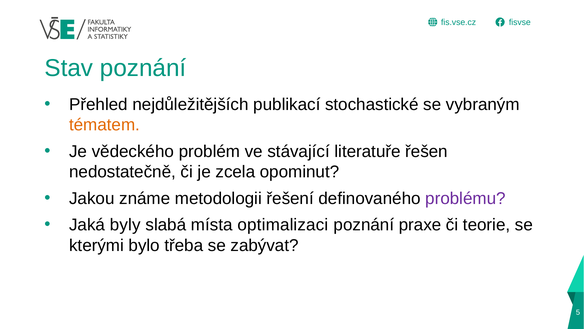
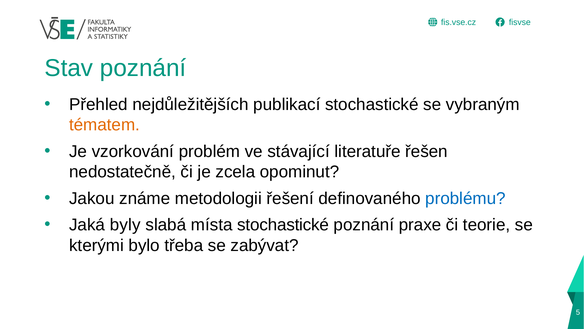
vědeckého: vědeckého -> vzorkování (133, 151)
problému colour: purple -> blue (465, 198)
místa optimalizaci: optimalizaci -> stochastické (283, 225)
